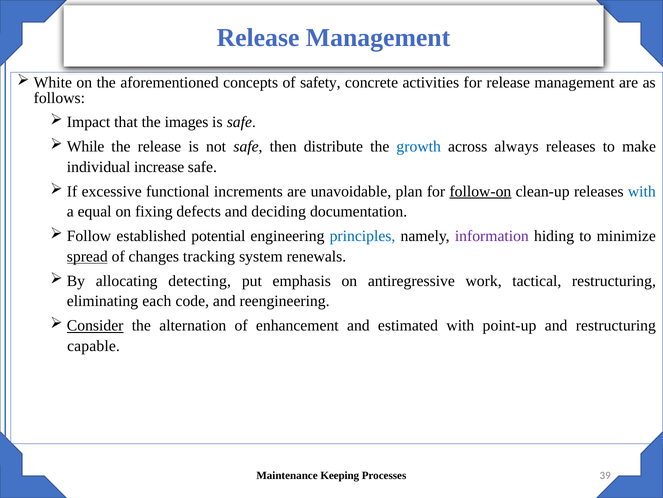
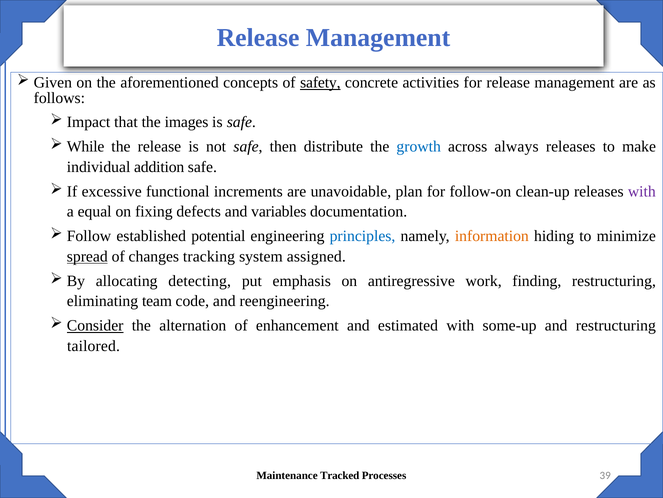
White: White -> Given (53, 83)
safety underline: none -> present (320, 83)
increase: increase -> addition (159, 167)
follow-on underline: present -> none (480, 191)
with colour: blue -> purple (642, 191)
deciding: deciding -> variables (279, 211)
information colour: purple -> orange (492, 236)
renewals: renewals -> assigned (316, 256)
tactical: tactical -> finding (537, 281)
each: each -> team (157, 301)
point-up: point-up -> some-up (510, 325)
capable: capable -> tailored (94, 346)
Keeping: Keeping -> Tracked (340, 475)
